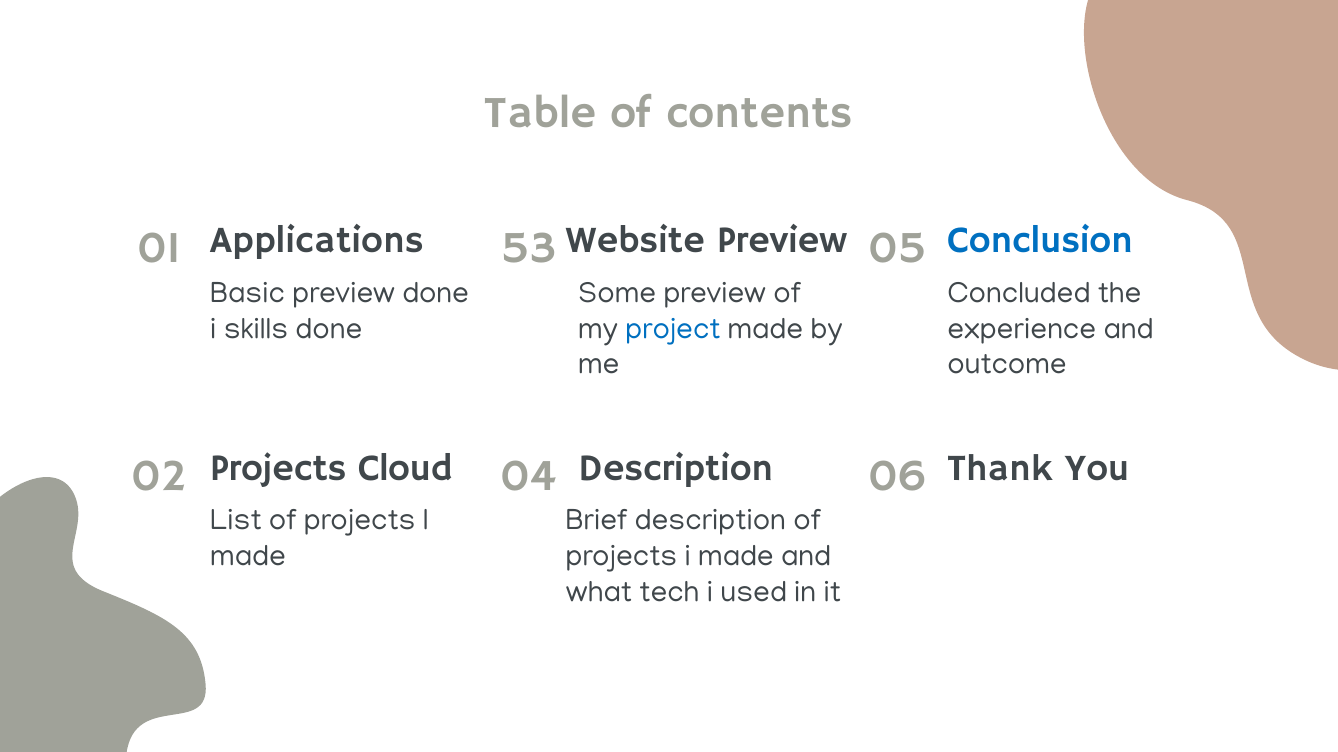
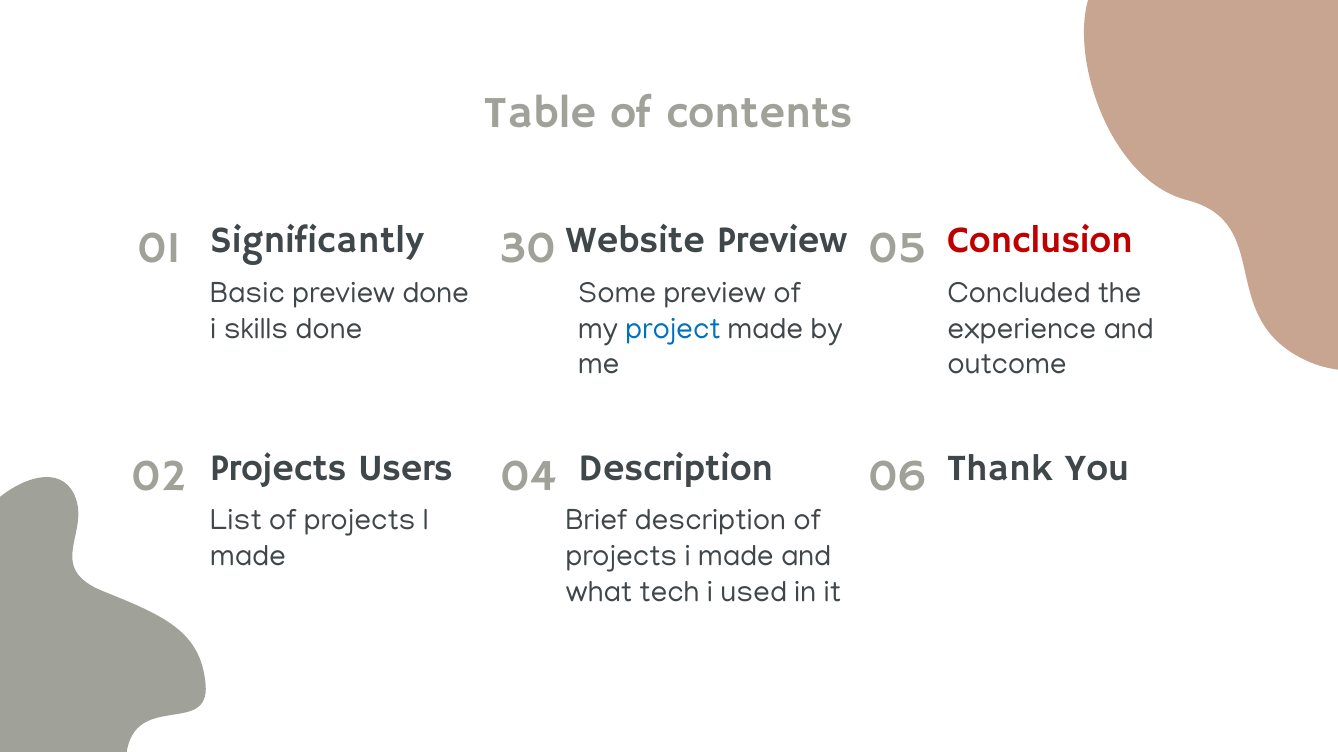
Applications: Applications -> Significantly (317, 241)
Conclusion colour: blue -> red (1040, 241)
53: 53 -> 30 (529, 248)
Cloud: Cloud -> Users (405, 469)
